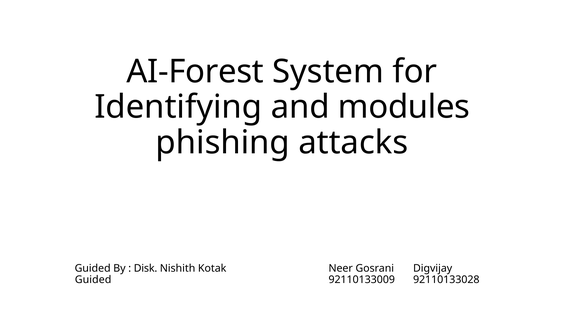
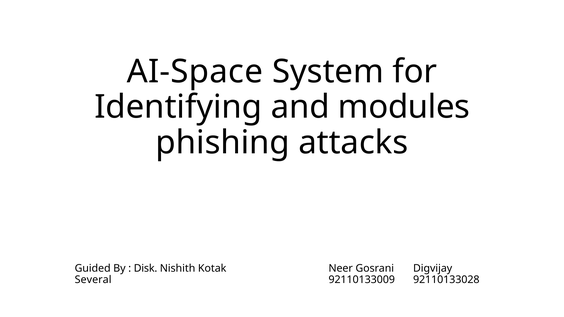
AI-Forest: AI-Forest -> AI-Space (195, 72)
Guided: Guided -> Several (93, 280)
